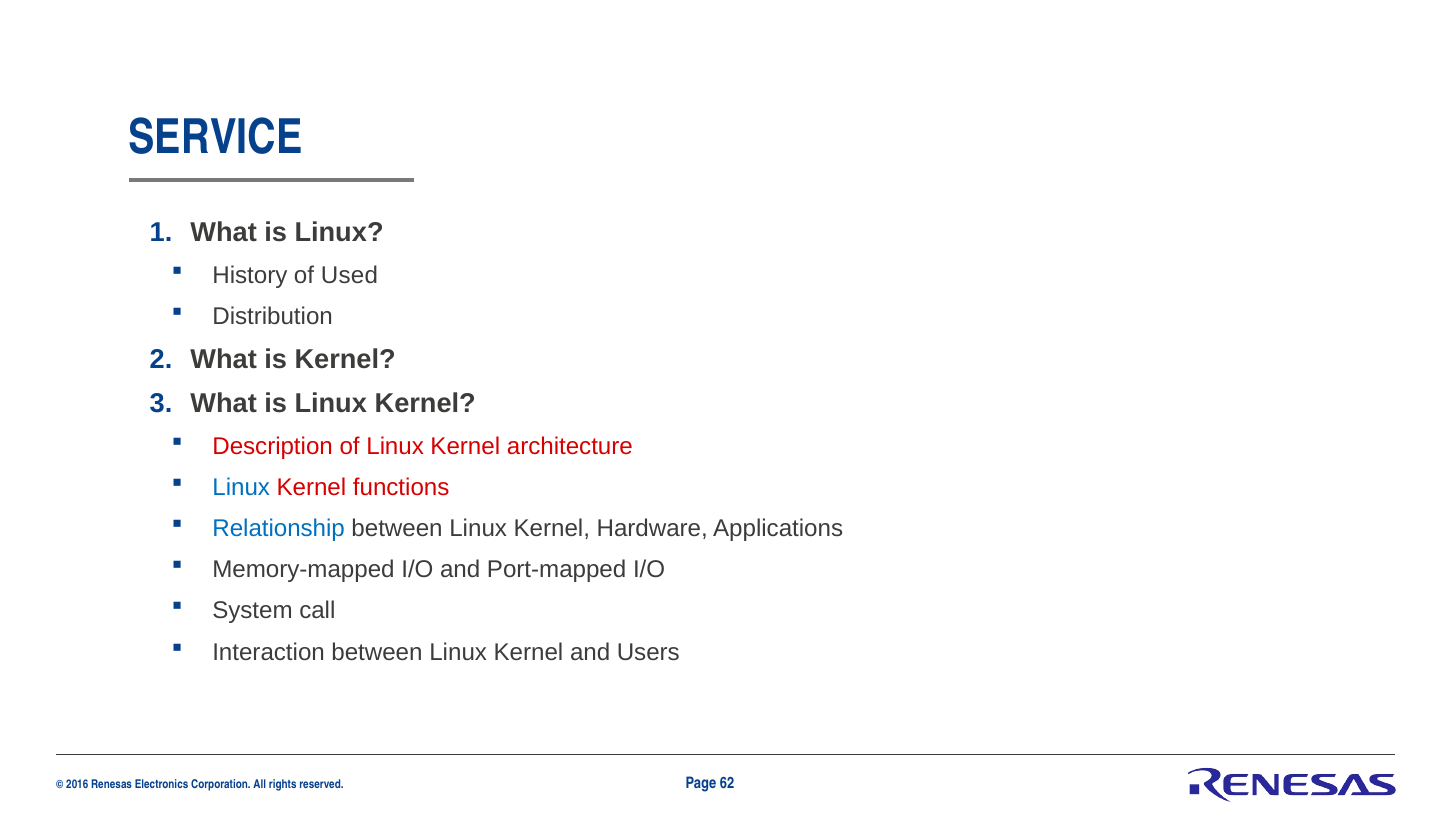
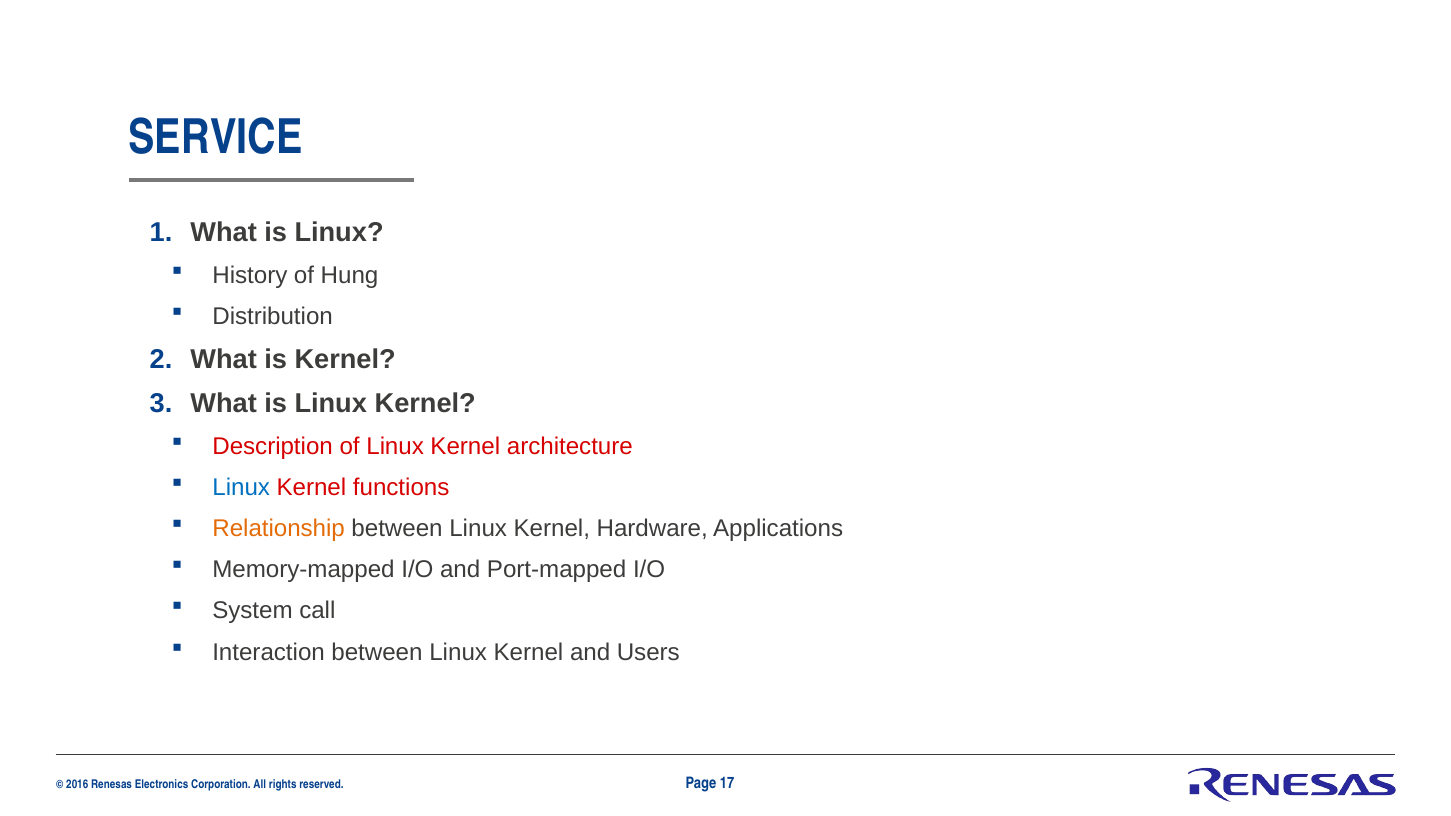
Used: Used -> Hung (350, 275)
Relationship colour: blue -> orange (279, 529)
62: 62 -> 17 (727, 784)
